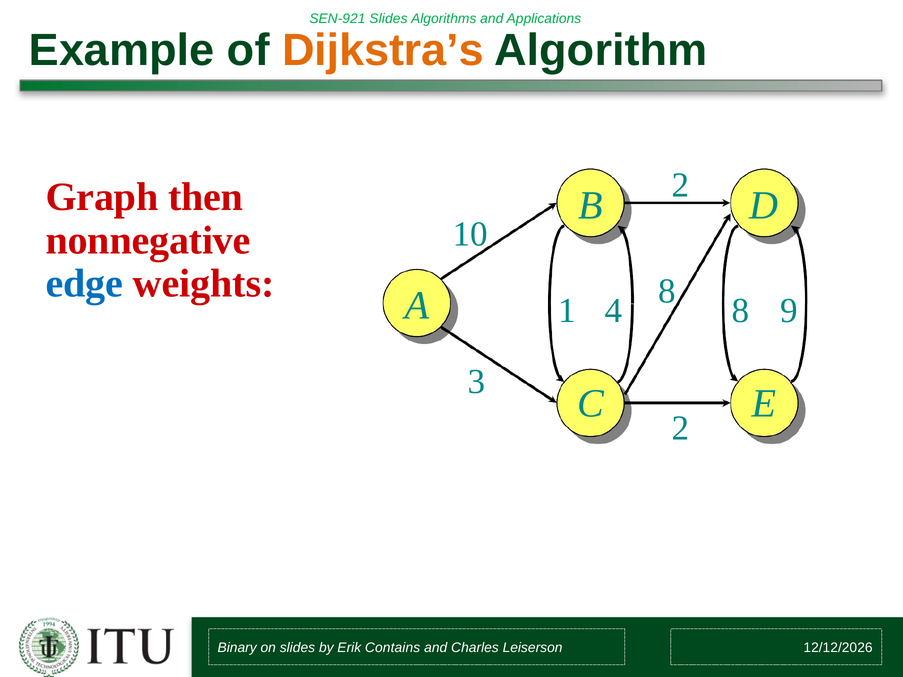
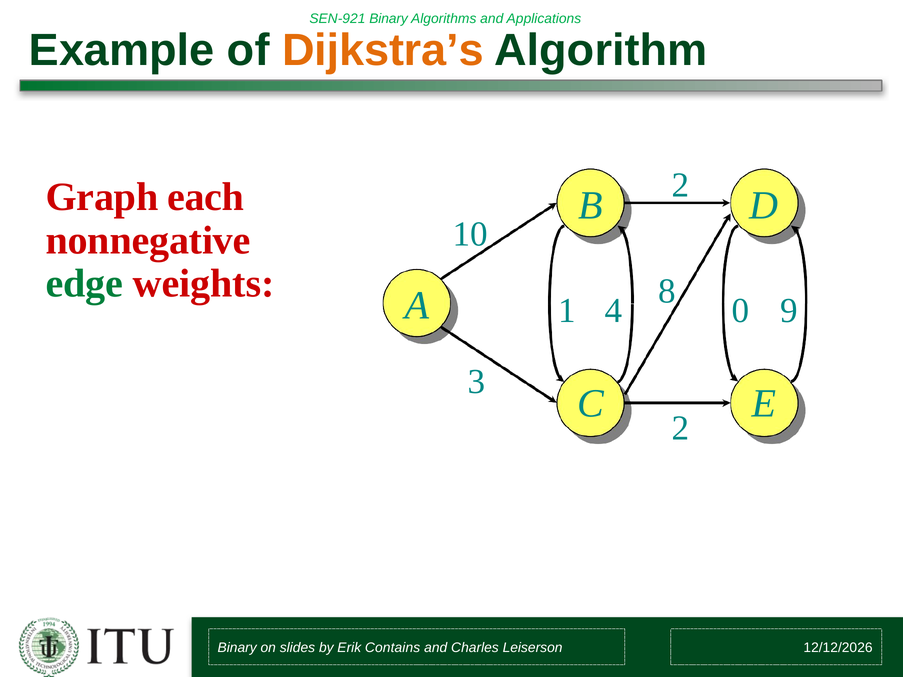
Slides: Slides -> Binary (389, 19)
then: then -> each (206, 197)
edge colour: blue -> green (84, 284)
4 8: 8 -> 0 (740, 311)
